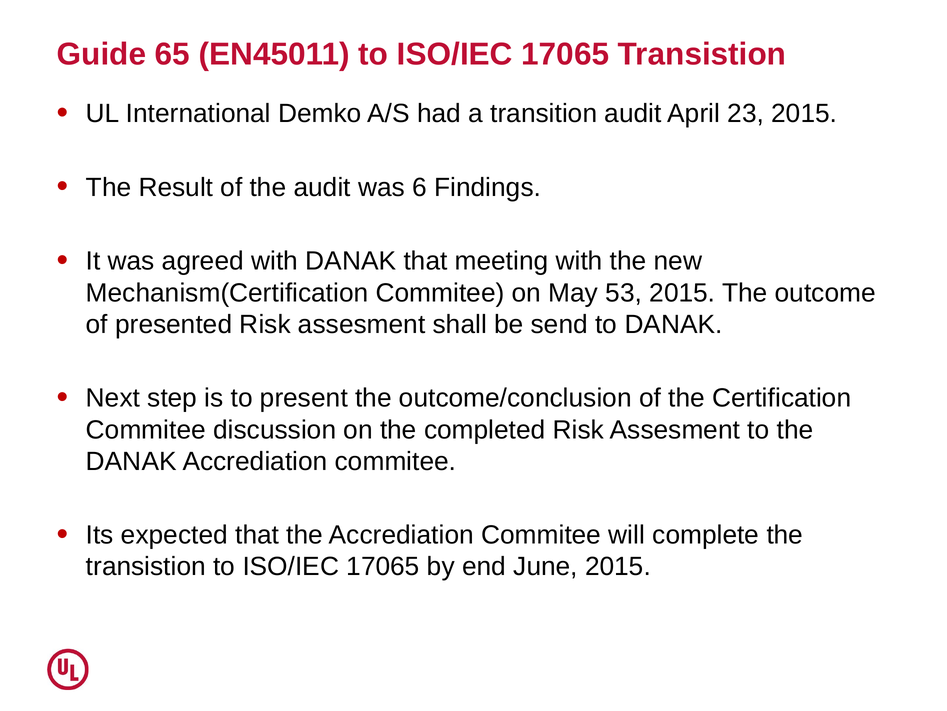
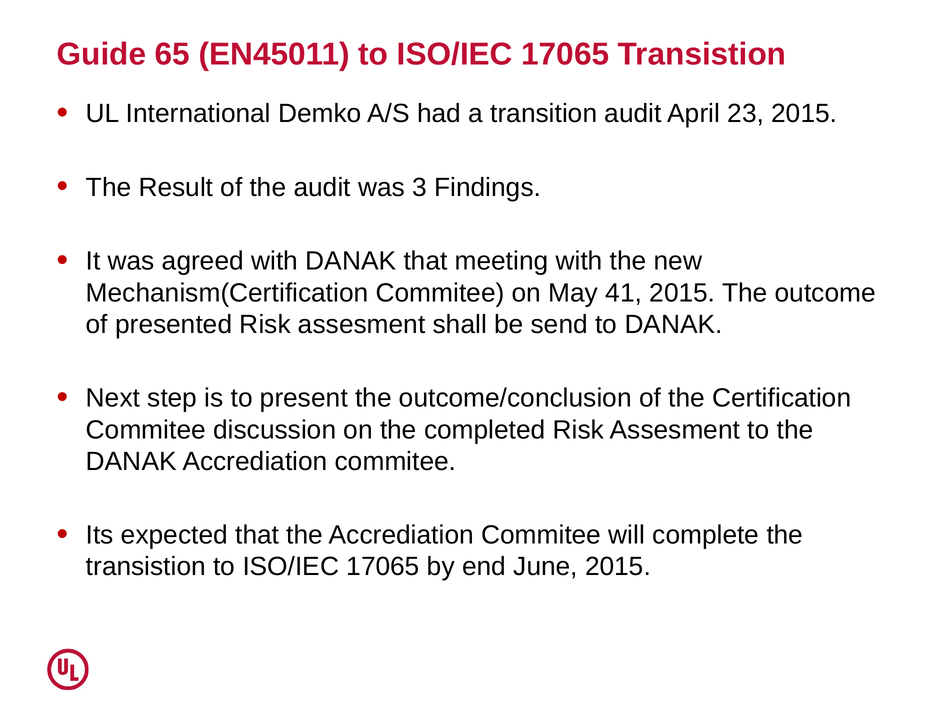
6: 6 -> 3 (420, 187)
53: 53 -> 41 (624, 293)
